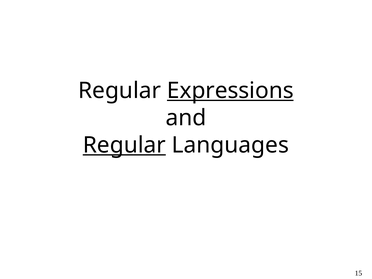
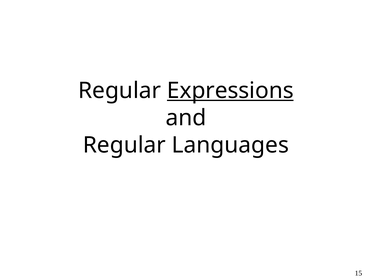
Regular underline: present -> none (124, 145)
